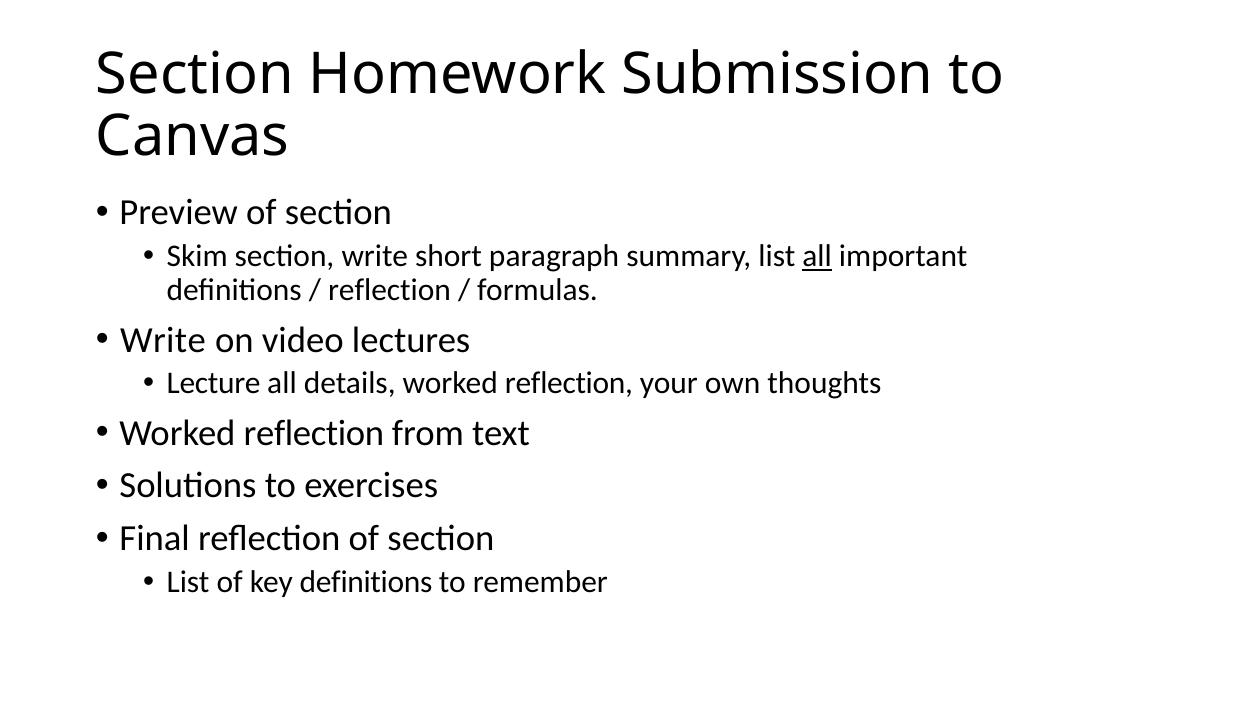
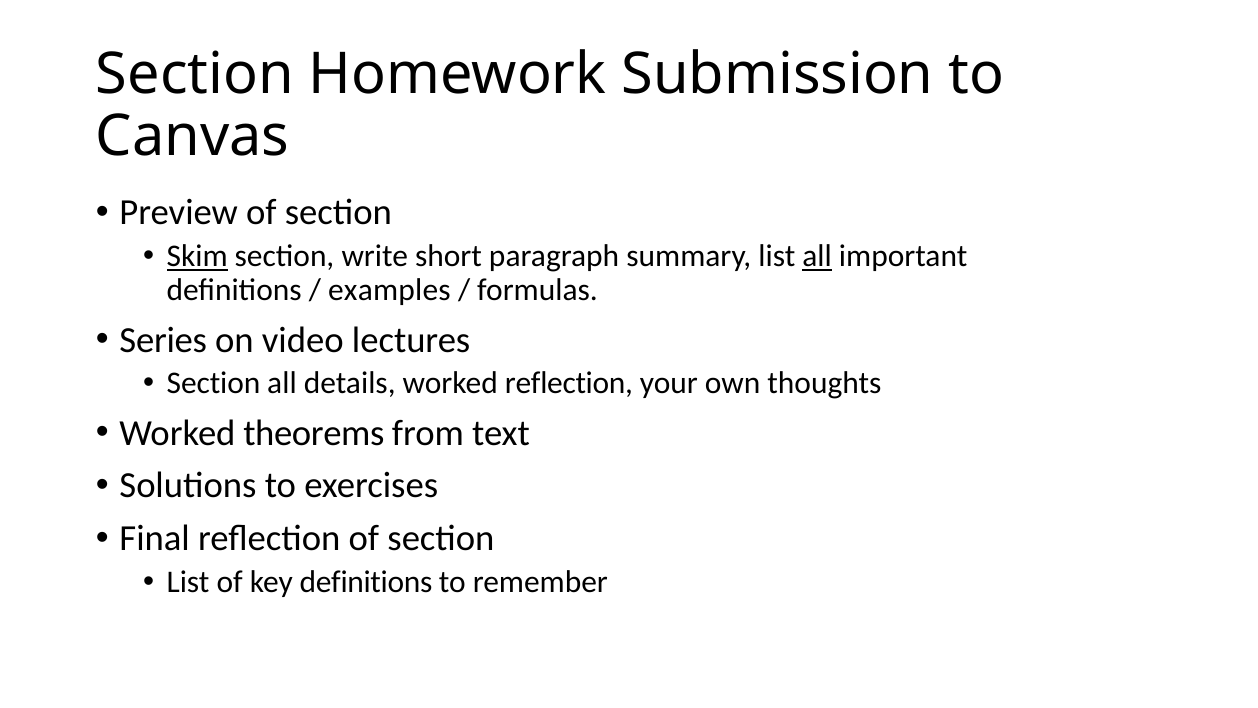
Skim underline: none -> present (197, 256)
reflection: reflection -> examples (389, 290)
Write: Write -> Series (163, 340)
Lecture: Lecture -> Section (213, 383)
reflection: reflection -> theorems (314, 433)
